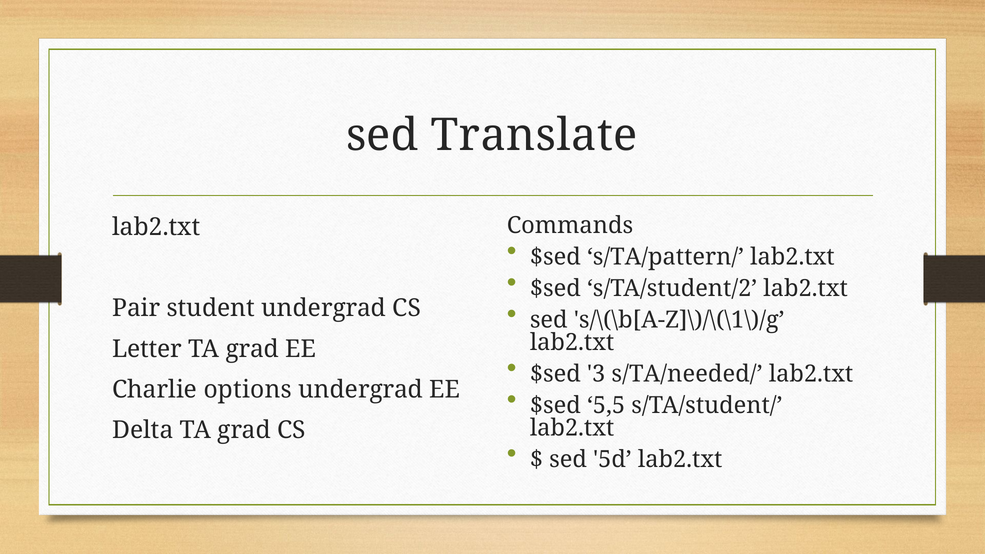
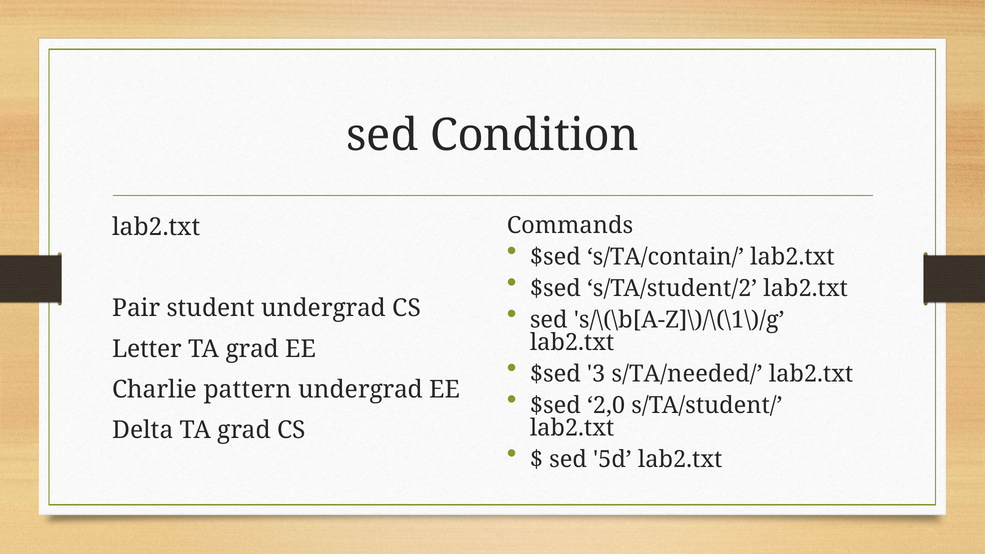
Translate: Translate -> Condition (534, 135)
s/TA/pattern/: s/TA/pattern/ -> s/TA/contain/ (666, 257)
options: options -> pattern (248, 390)
5,5: 5,5 -> 2,0 (606, 405)
